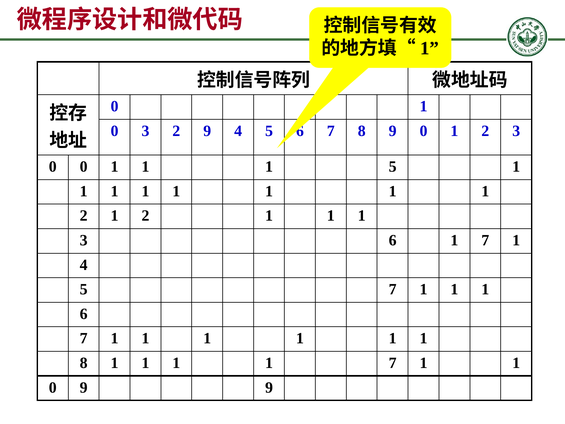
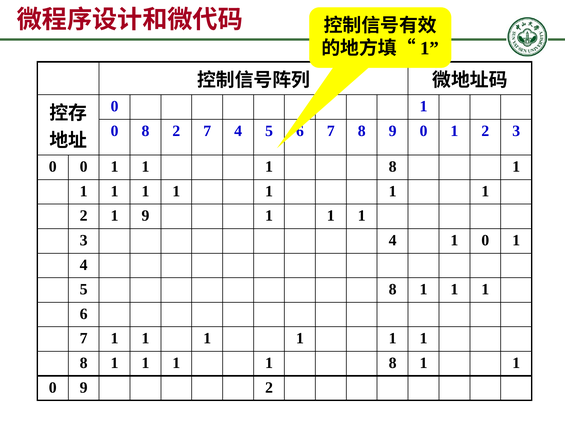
0 3: 3 -> 8 (145, 131)
2 9: 9 -> 7 (207, 131)
5: 5 -> 8 (393, 167)
2 1 2: 2 -> 9 (145, 216)
3 6: 6 -> 4 (393, 240)
7: 7 -> 0 (485, 240)
5 7: 7 -> 8 (393, 289)
7: 7 -> 8 (393, 363)
9 9: 9 -> 2 (269, 387)
